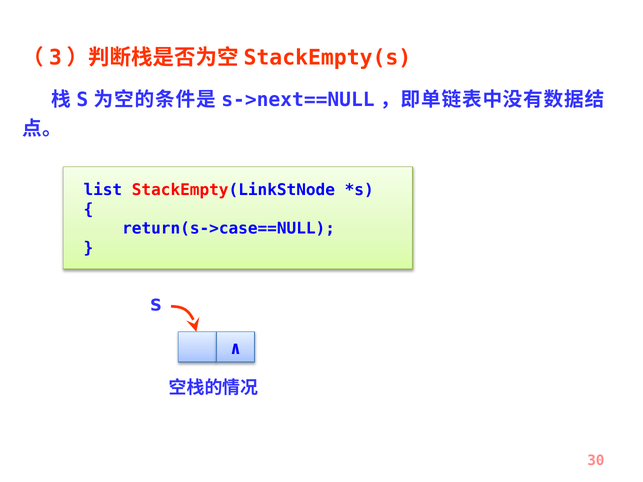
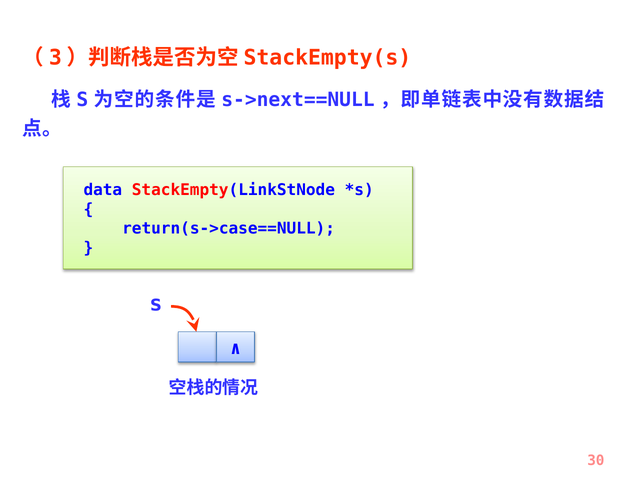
list: list -> data (103, 190)
